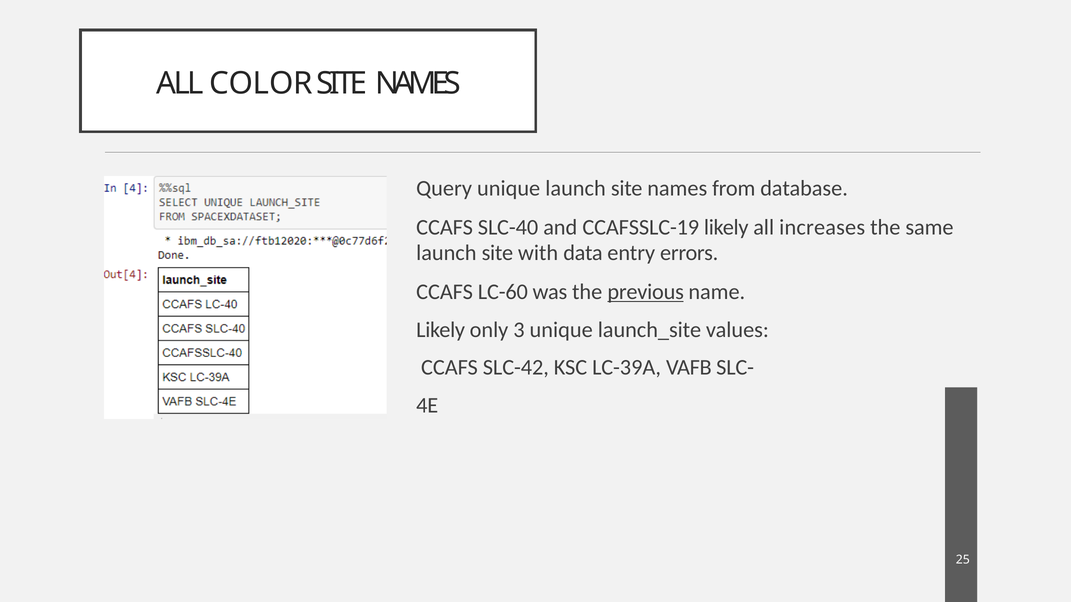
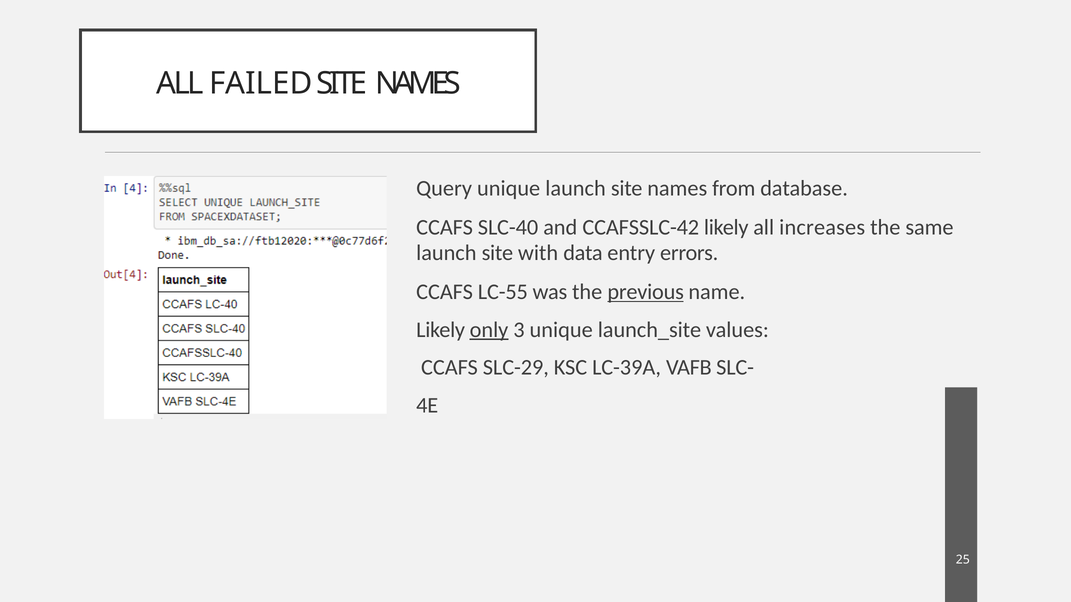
COLOR: COLOR -> FAILED (261, 84)
CCAFSSLC-19: CCAFSSLC-19 -> CCAFSSLC-42 (641, 228)
LC-60: LC-60 -> LC-55 (503, 292)
only underline: none -> present (489, 330)
SLC-42: SLC-42 -> SLC-29 (516, 368)
